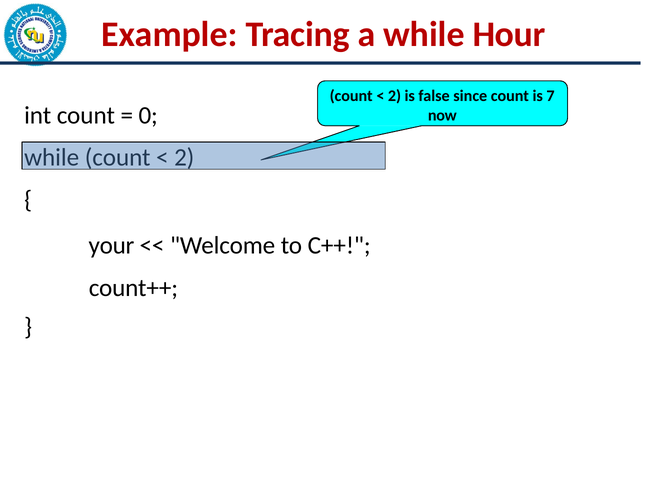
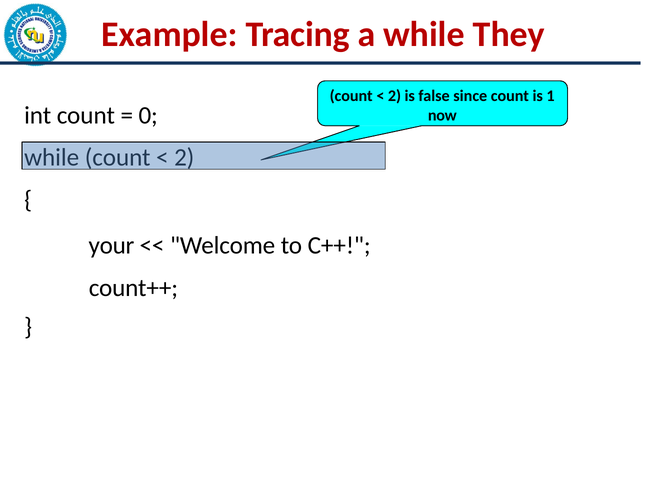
Hour: Hour -> They (509, 34)
7: 7 -> 1 (551, 96)
